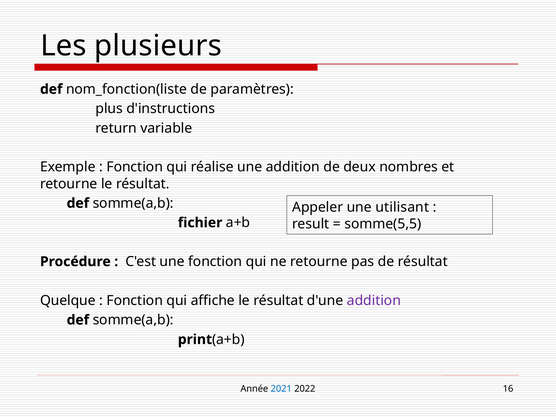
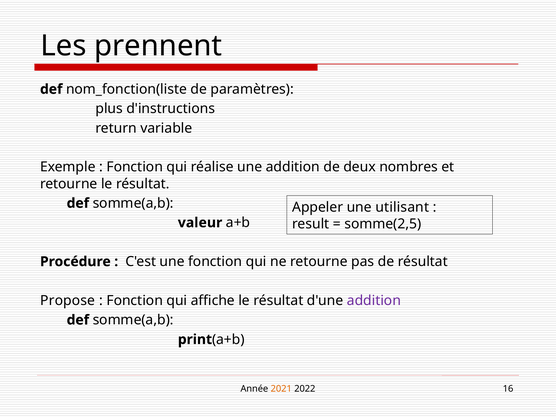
plusieurs: plusieurs -> prennent (158, 46)
somme(5,5: somme(5,5 -> somme(2,5 (383, 224)
fichier: fichier -> valeur (200, 223)
Quelque: Quelque -> Propose (68, 301)
2021 colour: blue -> orange (281, 389)
